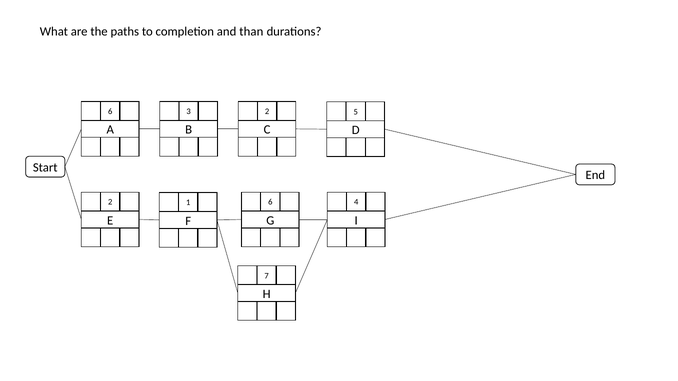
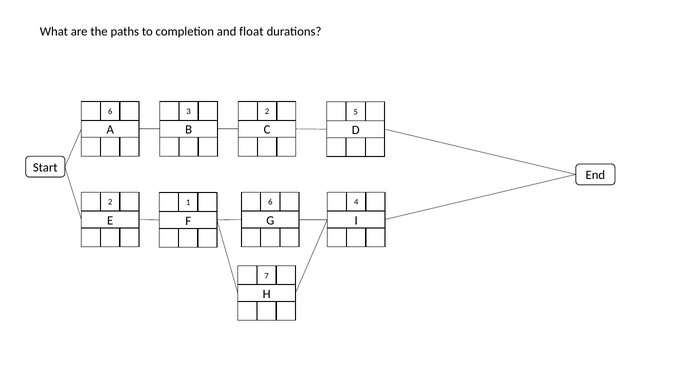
than: than -> float (251, 32)
